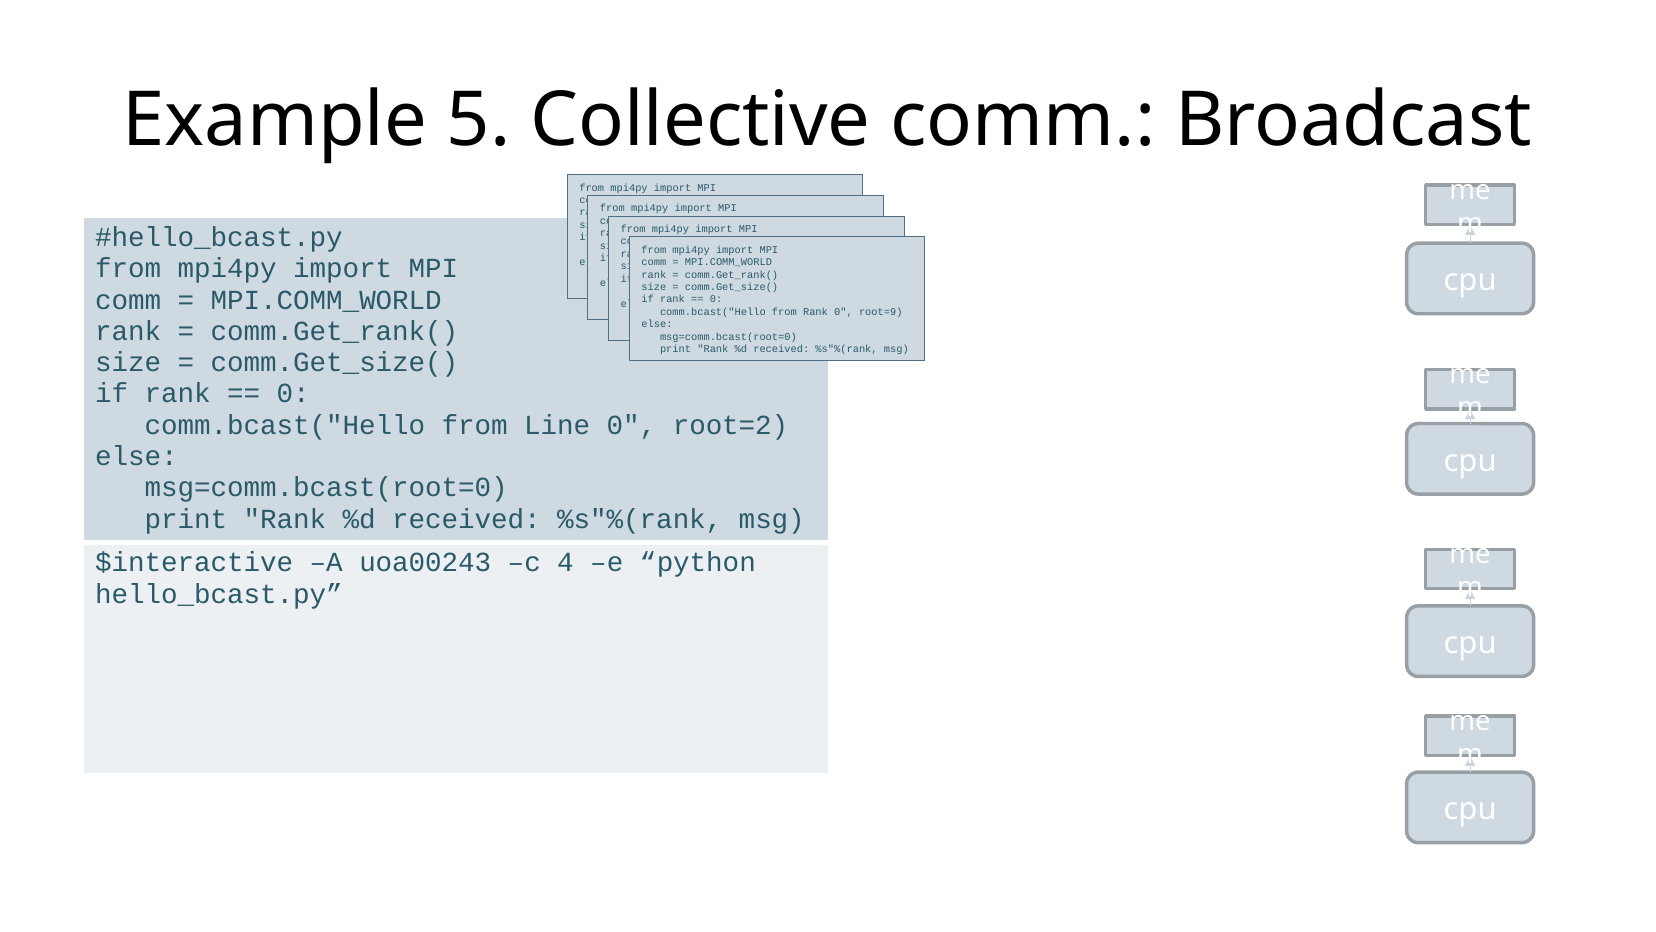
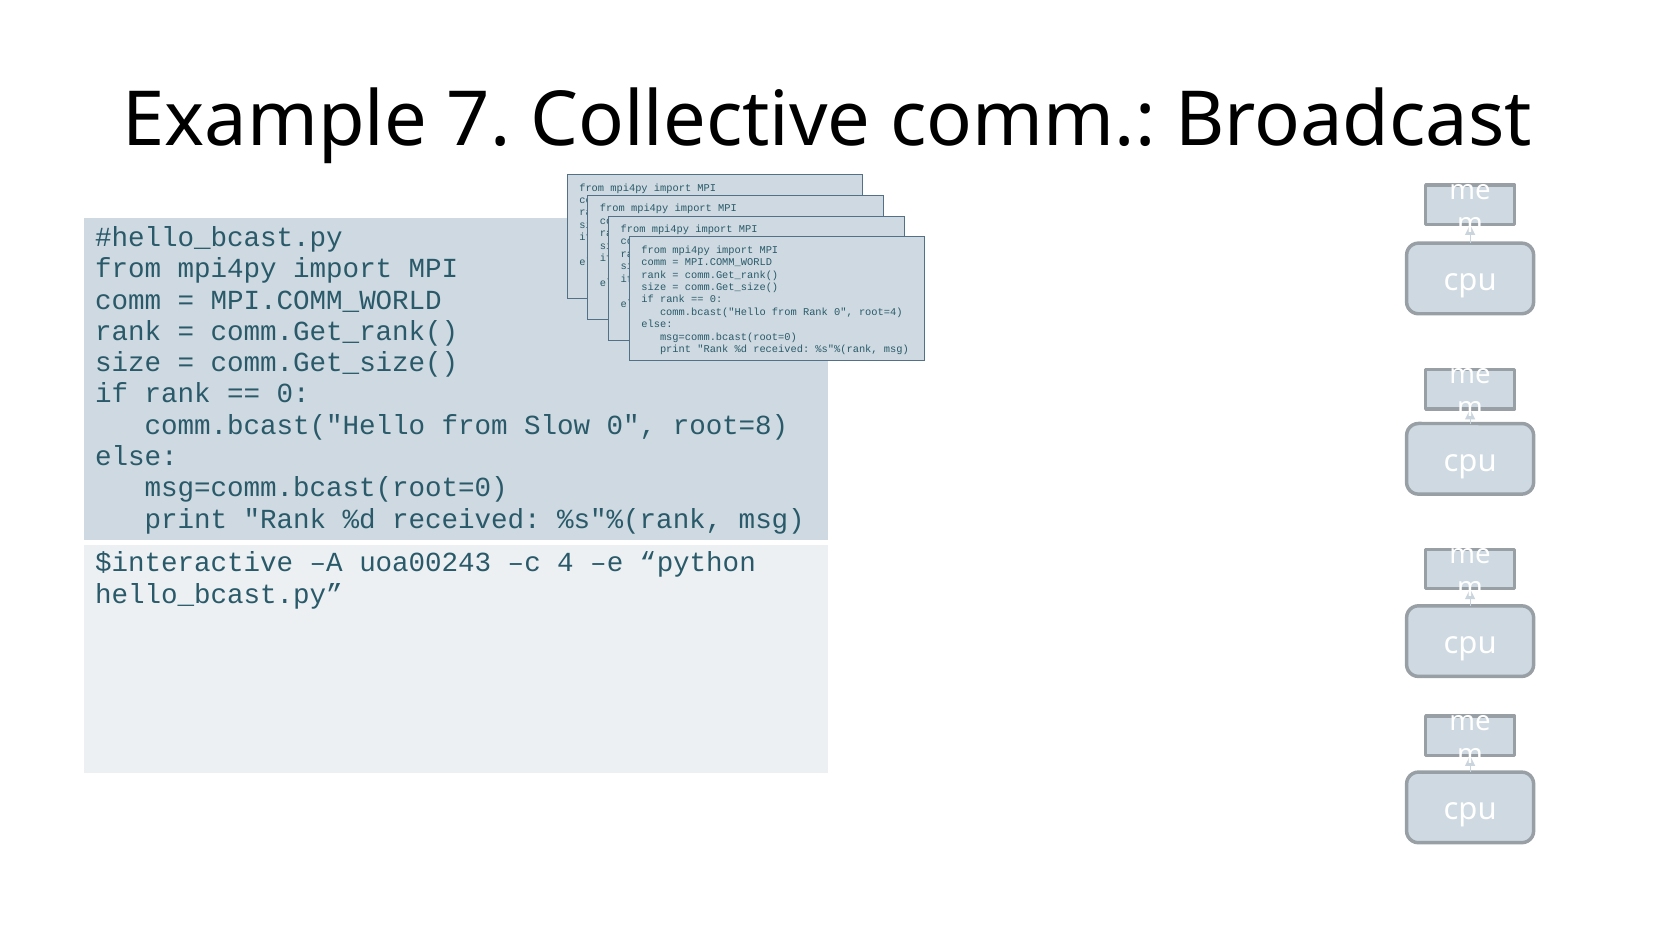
5: 5 -> 7 (479, 120)
root=9: root=9 -> root=4 (881, 312)
Line: Line -> Slow (557, 425)
root=2: root=2 -> root=8 (731, 425)
